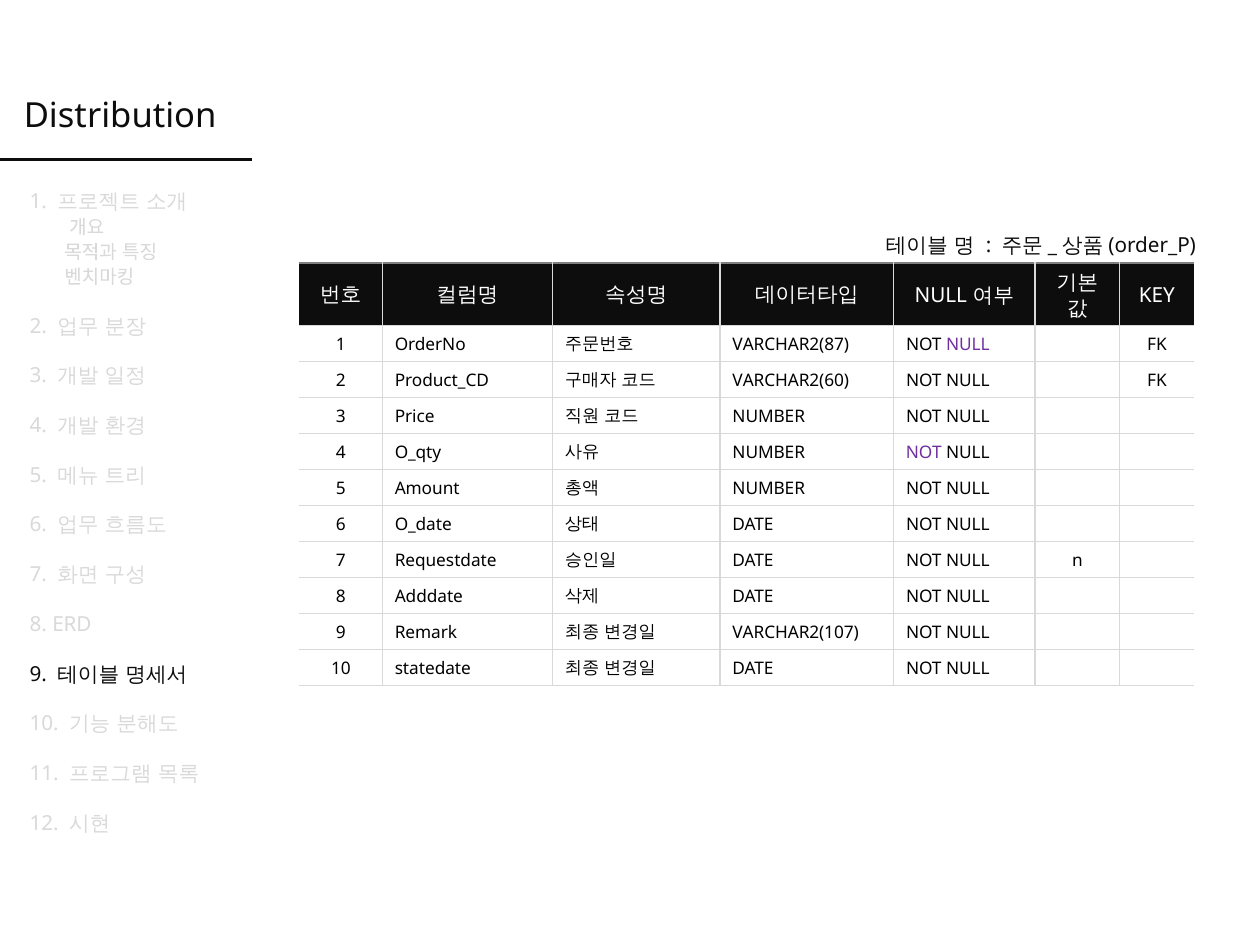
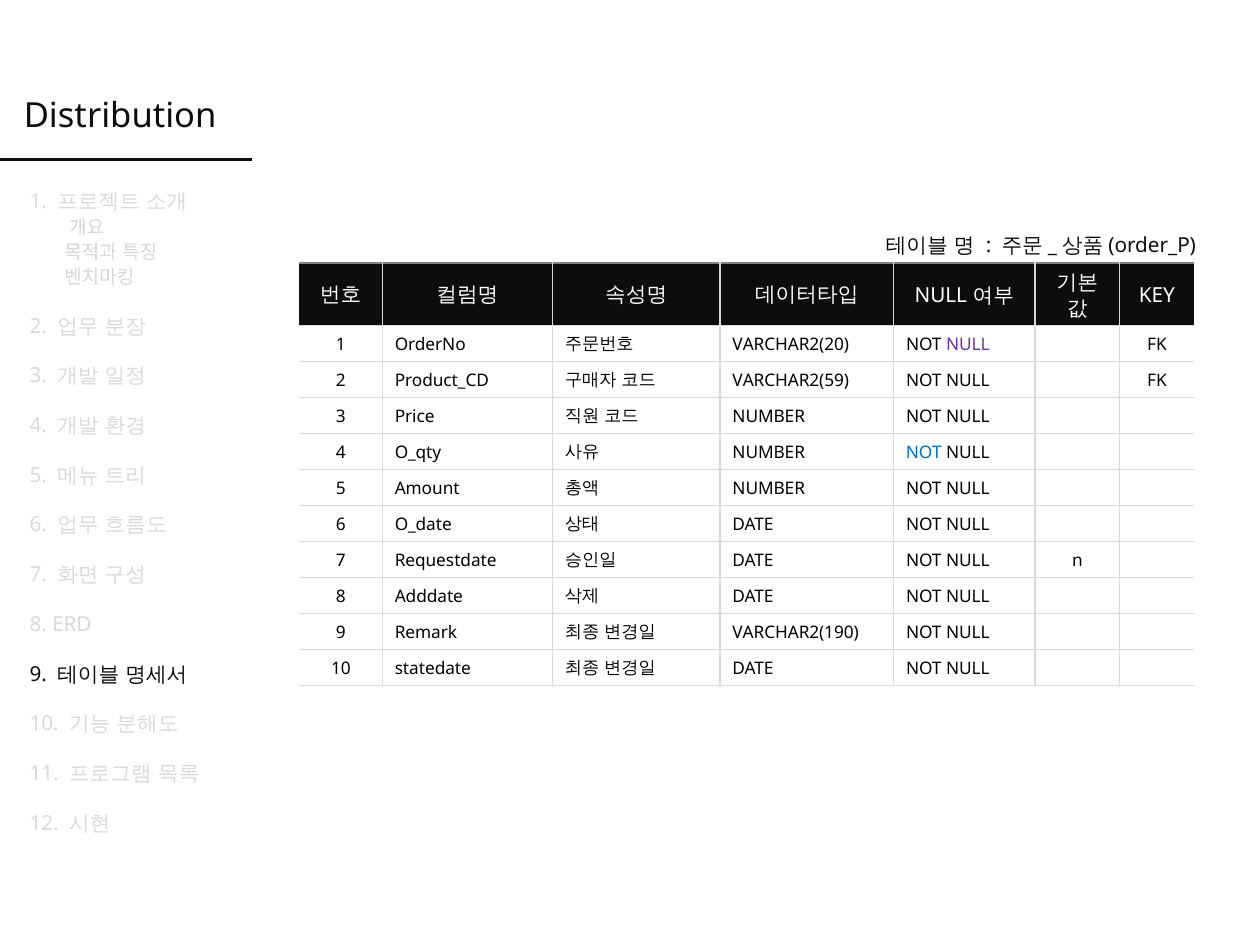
VARCHAR2(87: VARCHAR2(87 -> VARCHAR2(20 (791, 345)
VARCHAR2(60: VARCHAR2(60 -> VARCHAR2(59 (791, 381)
NOT colour: purple -> blue (924, 453)
VARCHAR2(107: VARCHAR2(107 -> VARCHAR2(190 (796, 633)
